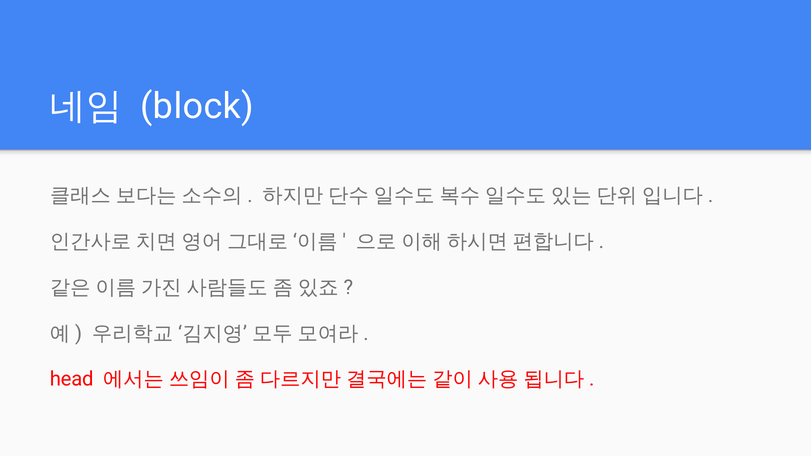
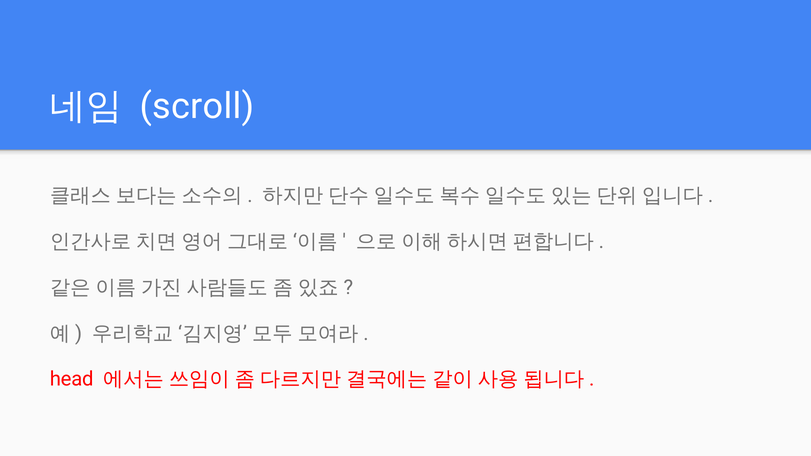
block: block -> scroll (197, 106)
